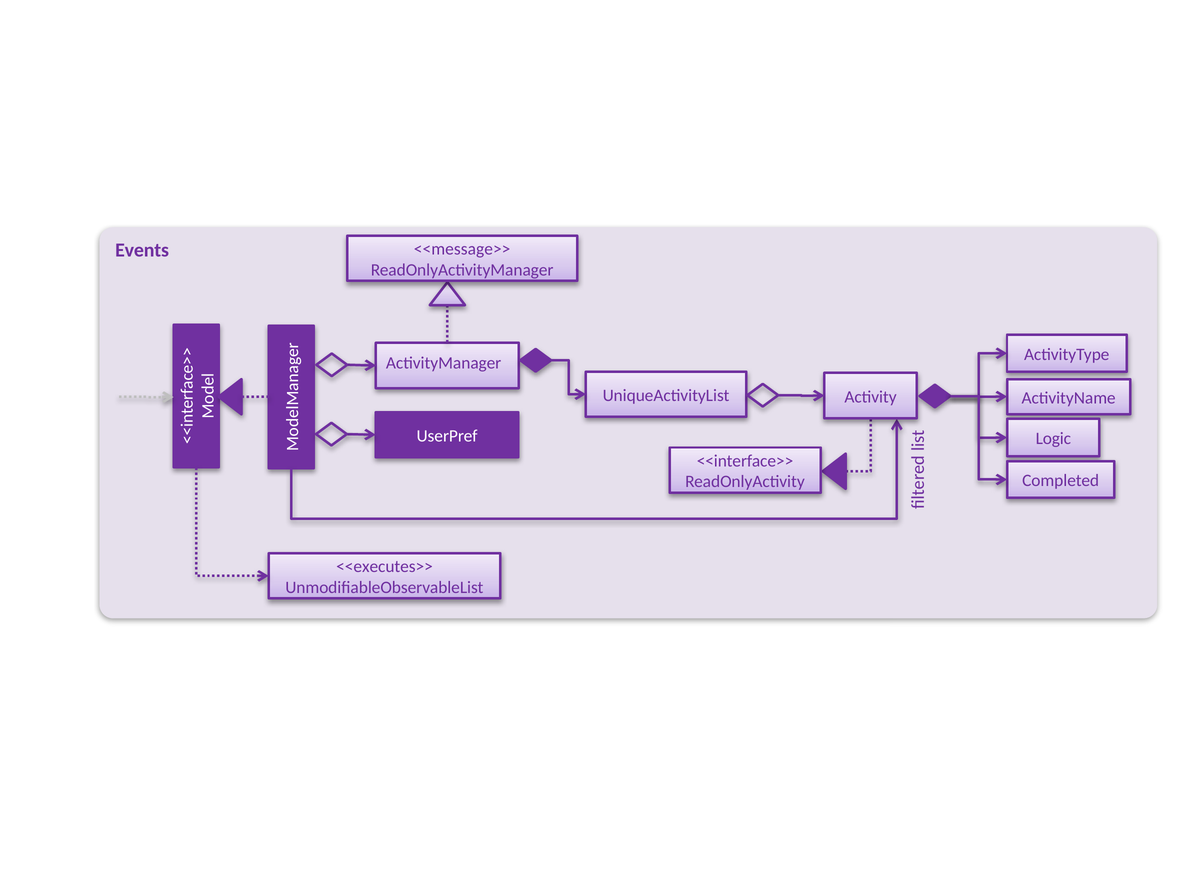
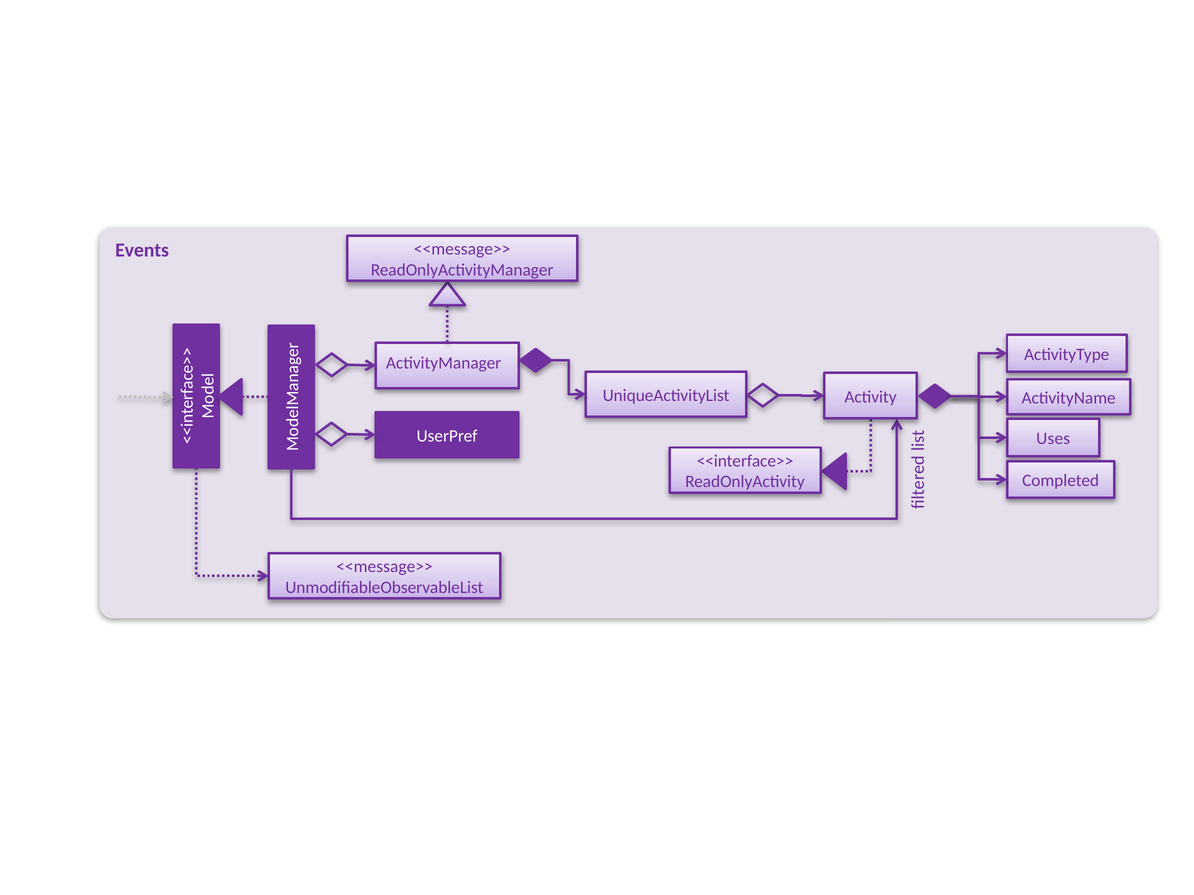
Logic: Logic -> Uses (1053, 439)
<<executes>>: <<executes>> -> <<message>> (384, 567)
